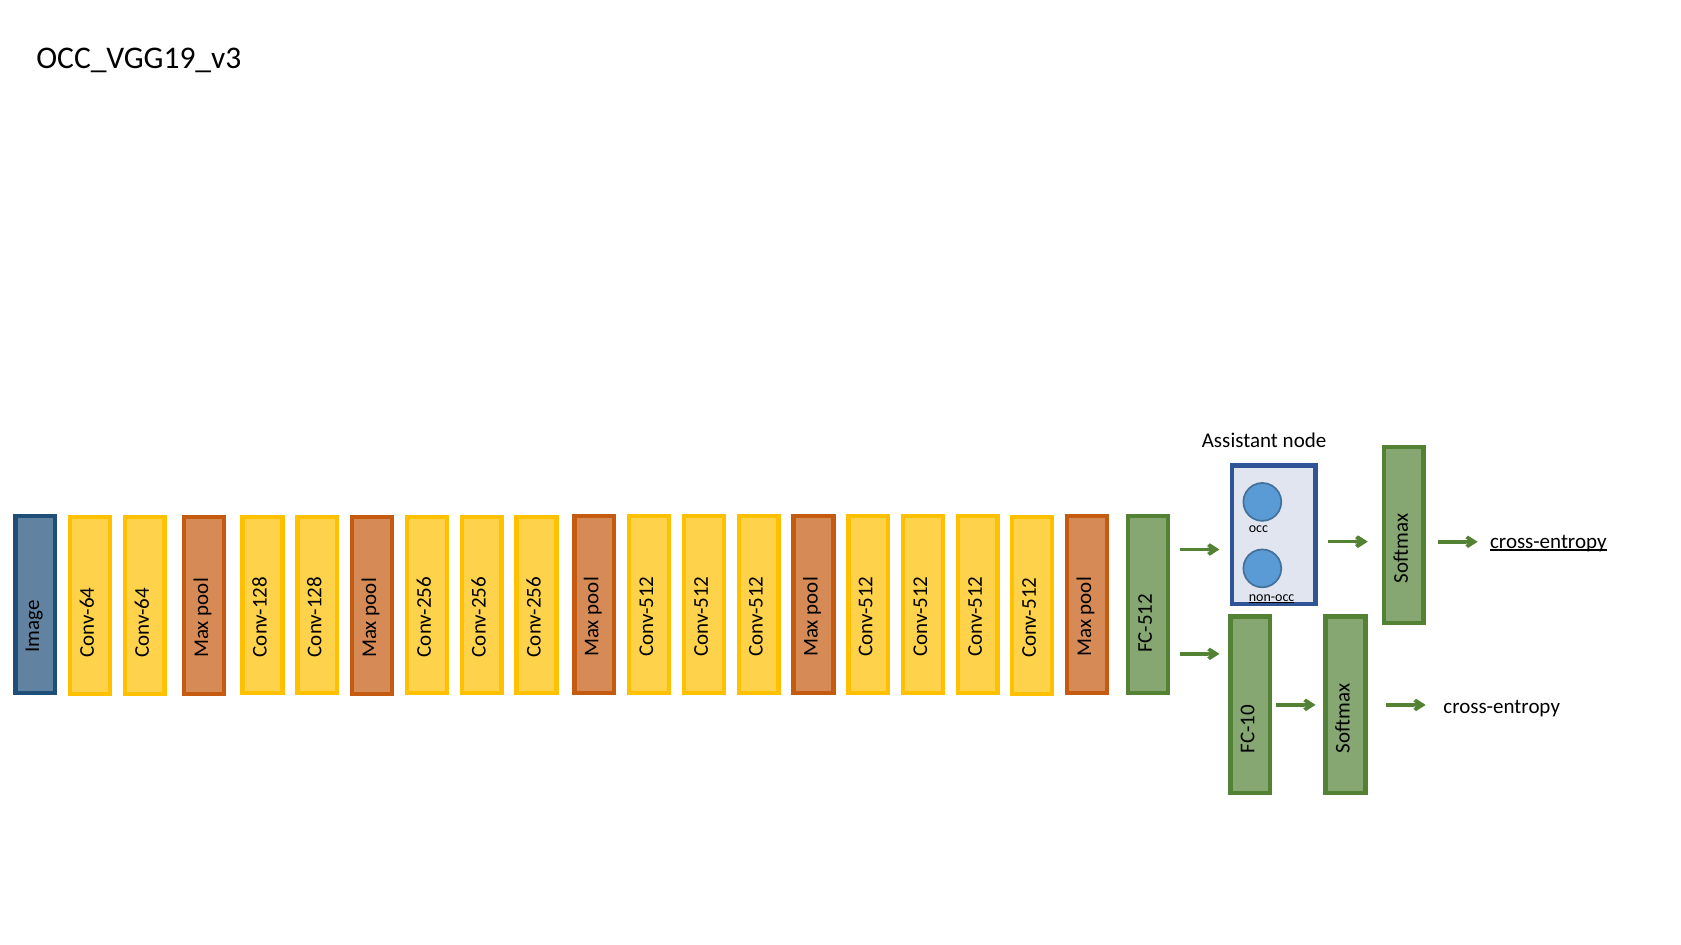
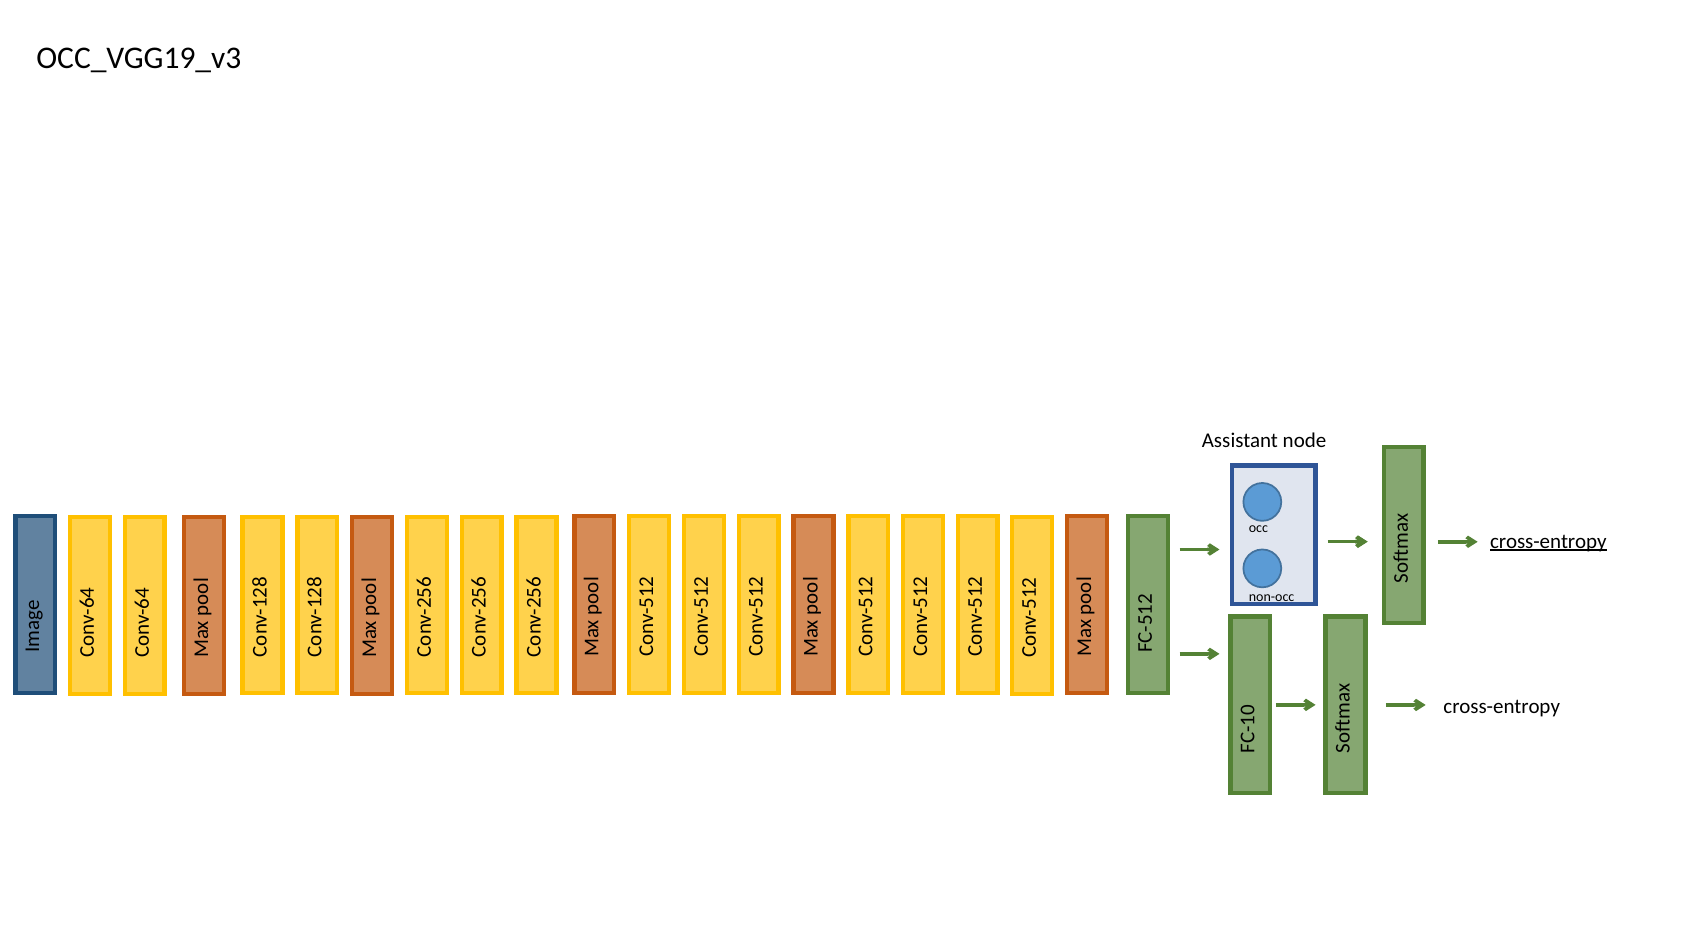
non-occ underline: present -> none (1272, 597)
